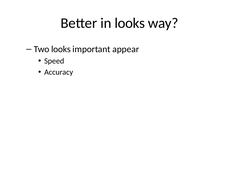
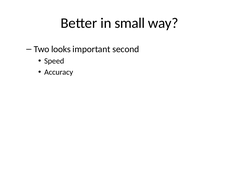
in looks: looks -> small (130, 23)
appear: appear -> second (126, 49)
